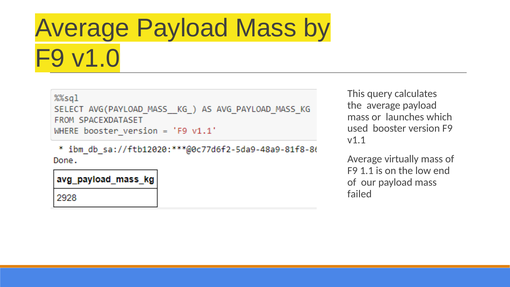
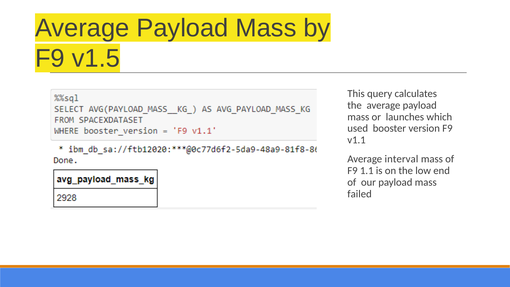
v1.0: v1.0 -> v1.5 (96, 59)
virtually: virtually -> interval (401, 159)
